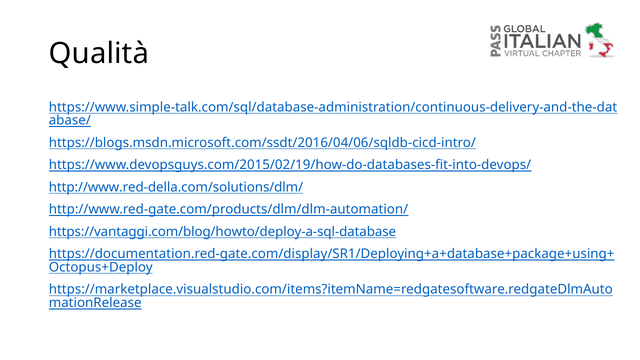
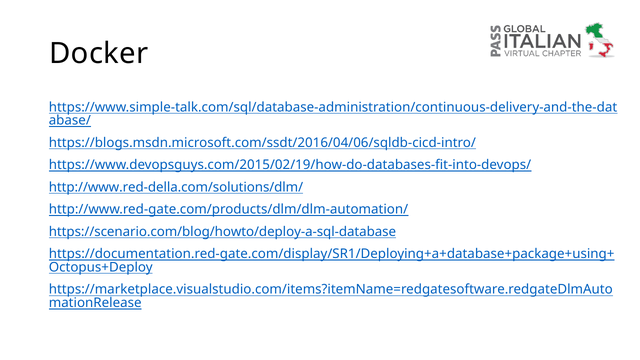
Qualità: Qualità -> Docker (99, 54)
https://vantaggi.com/blog/howto/deploy-a-sql-database: https://vantaggi.com/blog/howto/deploy-a-sql-database -> https://scenario.com/blog/howto/deploy-a-sql-database (222, 232)
